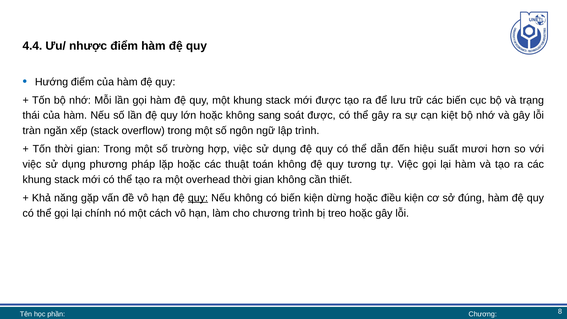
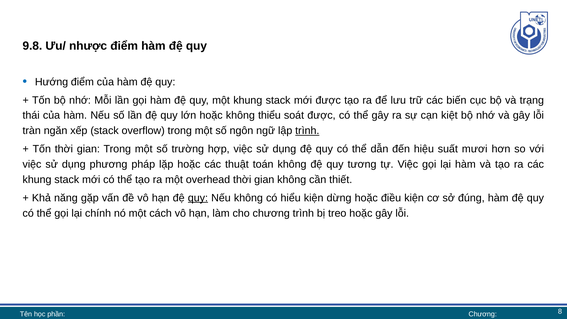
4.4: 4.4 -> 9.8 (32, 46)
sang: sang -> thiểu (269, 115)
trình underline: none -> present (307, 131)
có biến: biến -> hiểu (291, 198)
